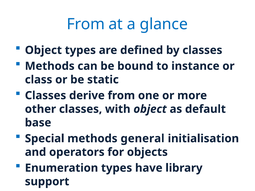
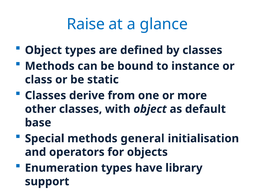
From: From -> Raise (86, 24)
